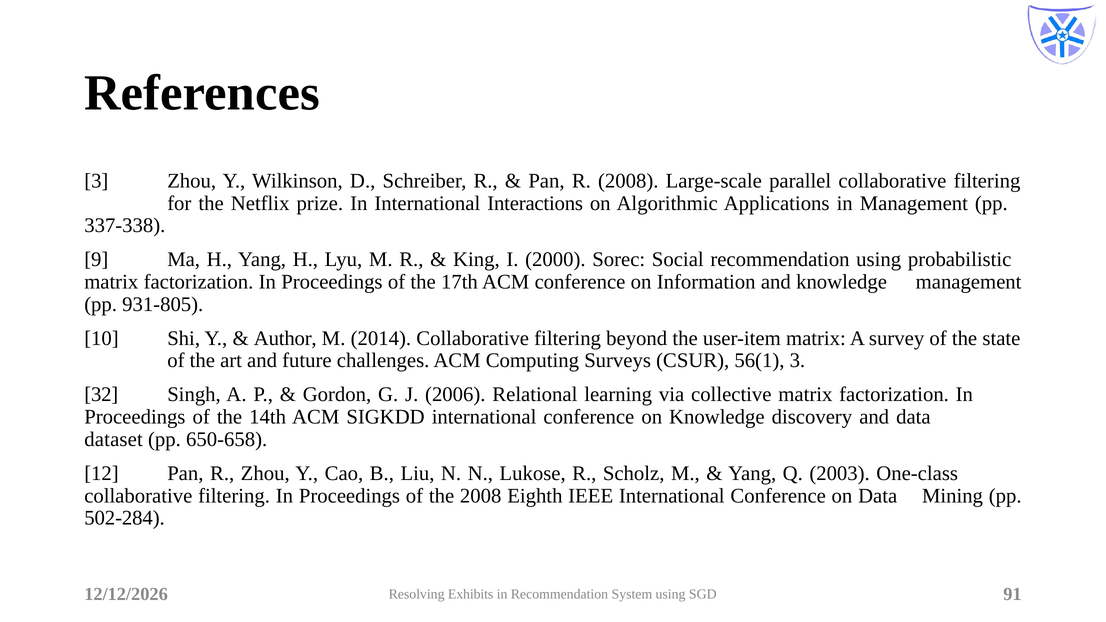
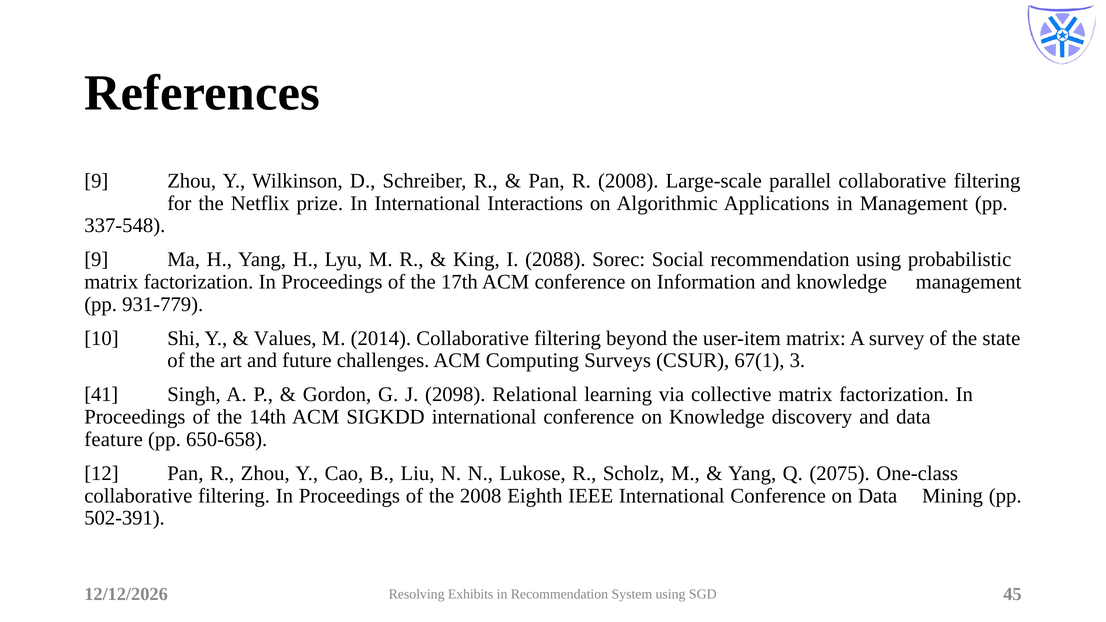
3: 3 -> 9 (96, 181)
337-338: 337-338 -> 337-548 (125, 226)
2000: 2000 -> 2088 (555, 260)
931-805: 931-805 -> 931-779 (163, 304)
Author: Author -> Values (285, 338)
56(1: 56(1 -> 67(1 (759, 361)
32: 32 -> 41 (101, 395)
2006: 2006 -> 2098 (455, 395)
dataset: dataset -> feature (114, 439)
2003: 2003 -> 2075 (840, 473)
502-284: 502-284 -> 502-391 (125, 518)
91: 91 -> 45 (1012, 594)
